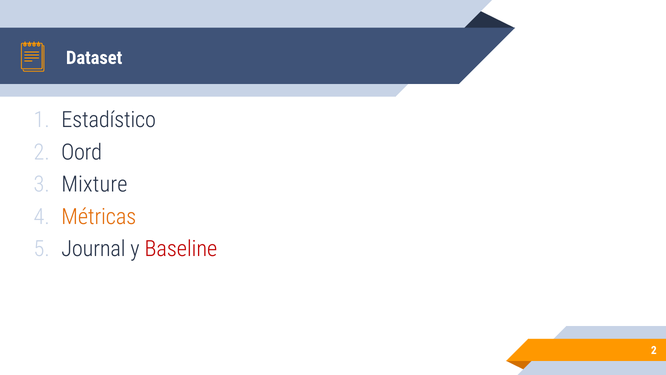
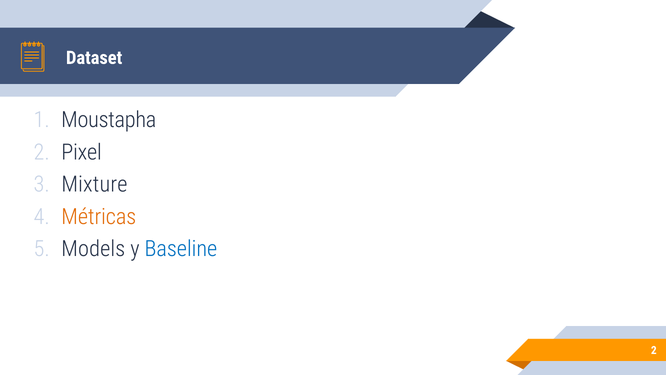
Estadístico: Estadístico -> Moustapha (109, 120)
Oord: Oord -> Pixel (82, 152)
Journal: Journal -> Models (93, 249)
Baseline colour: red -> blue (181, 249)
